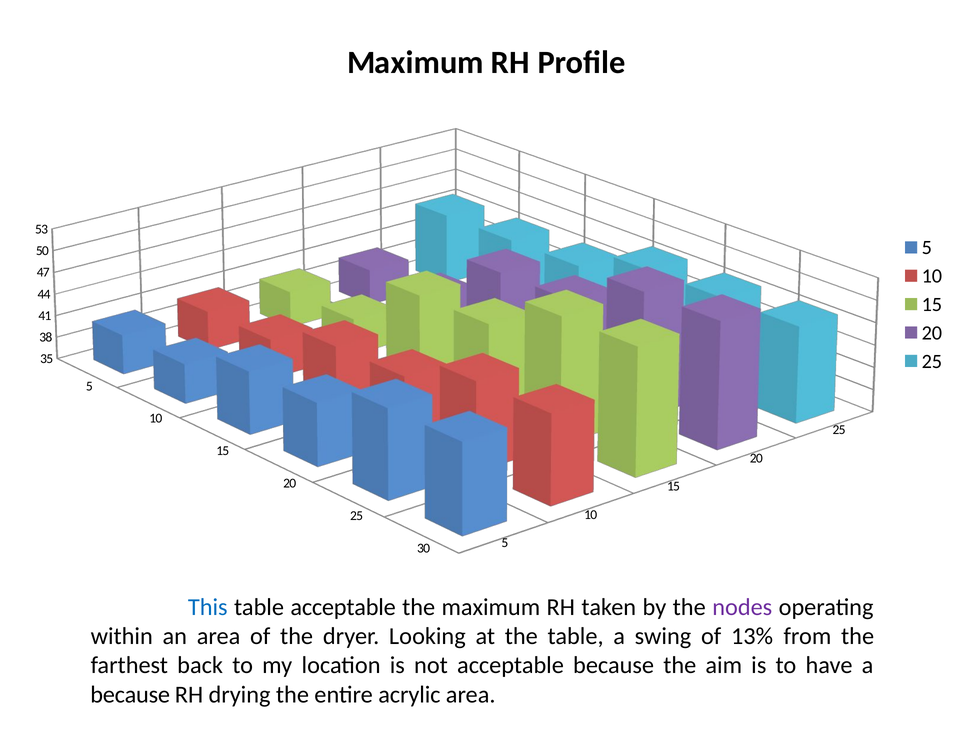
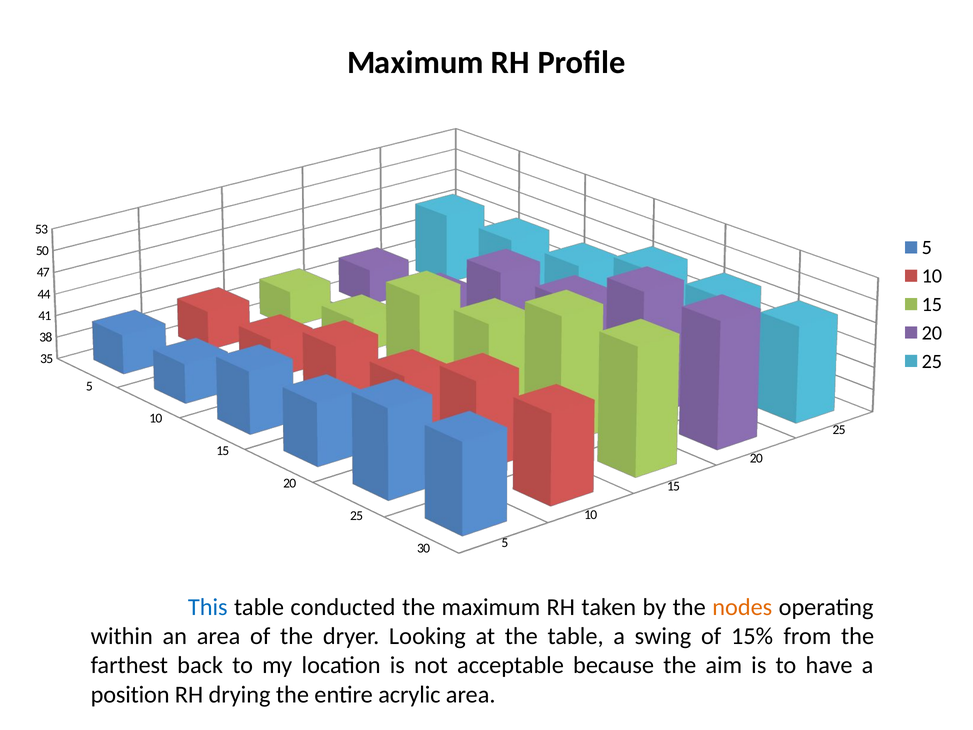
table acceptable: acceptable -> conducted (343, 607)
nodes colour: purple -> orange (742, 607)
13%: 13% -> 15% (752, 636)
because: because -> position (130, 694)
